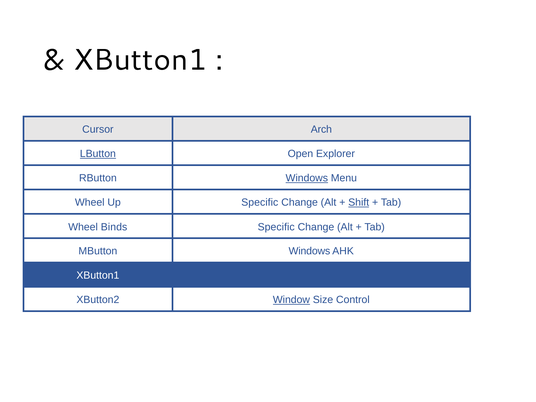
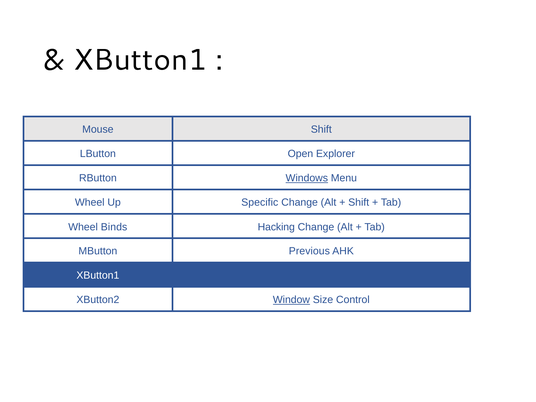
Cursor: Cursor -> Mouse (98, 129)
Arch: Arch -> Shift (321, 129)
LButton underline: present -> none (98, 154)
Shift underline: present -> none (359, 203)
Specific: Specific -> Hacking (276, 227)
Windows: Windows -> Previous (309, 251)
